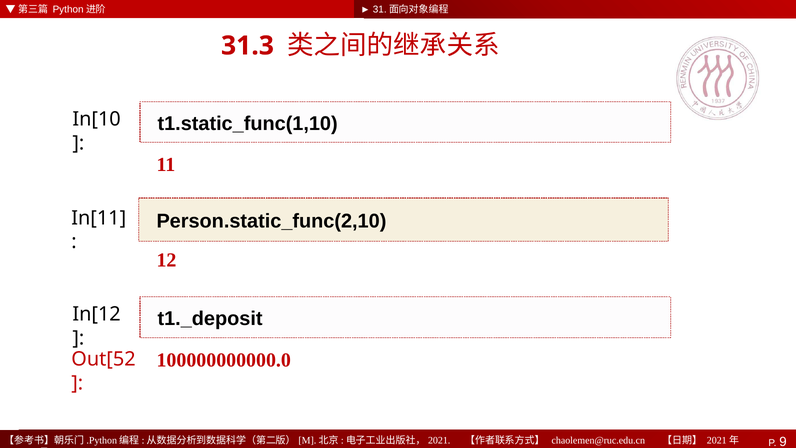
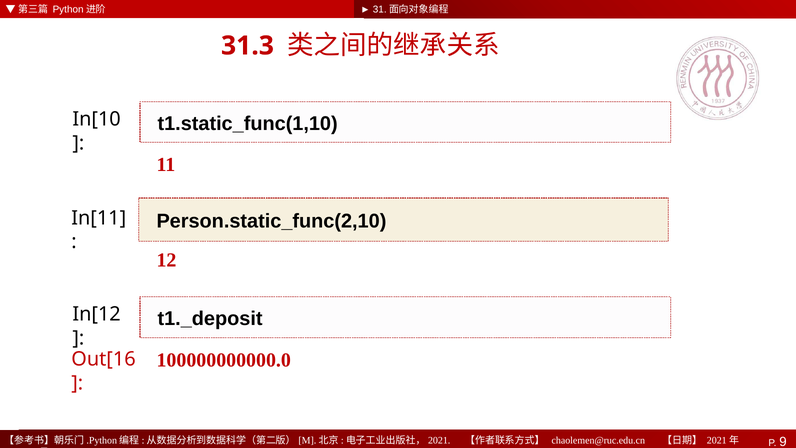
Out[52: Out[52 -> Out[16 (104, 359)
